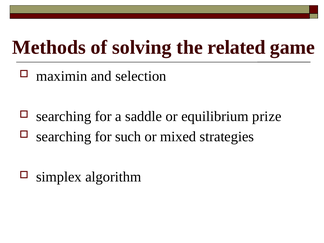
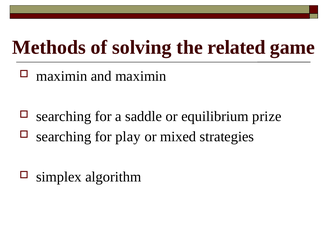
and selection: selection -> maximin (141, 76)
such: such -> play (128, 137)
